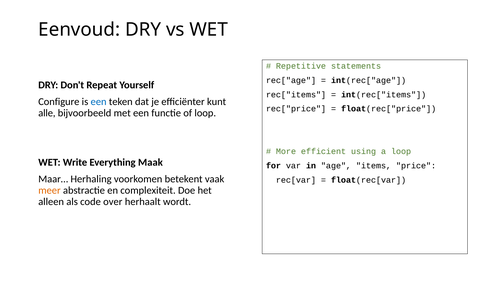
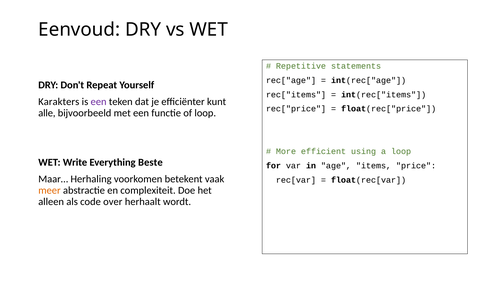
Configure: Configure -> Karakters (59, 102)
een colour: blue -> purple (99, 102)
Maak: Maak -> Beste (150, 163)
